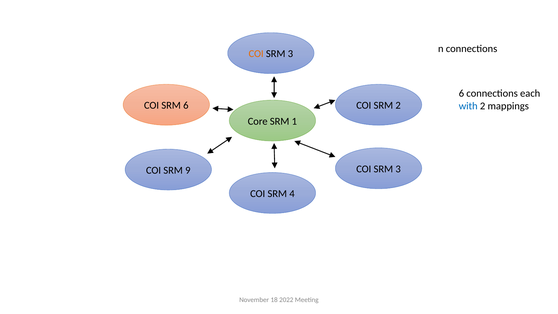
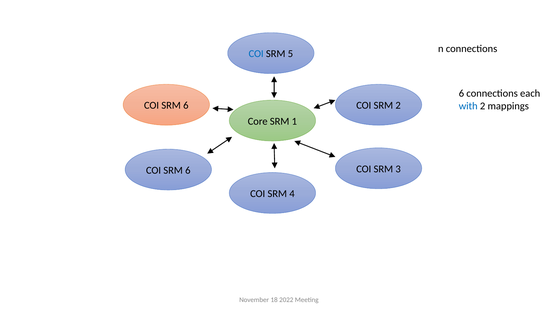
COI colour: orange -> blue (256, 54)
3: 3 -> 5 (290, 54)
9: 9 -> 6 (188, 170)
